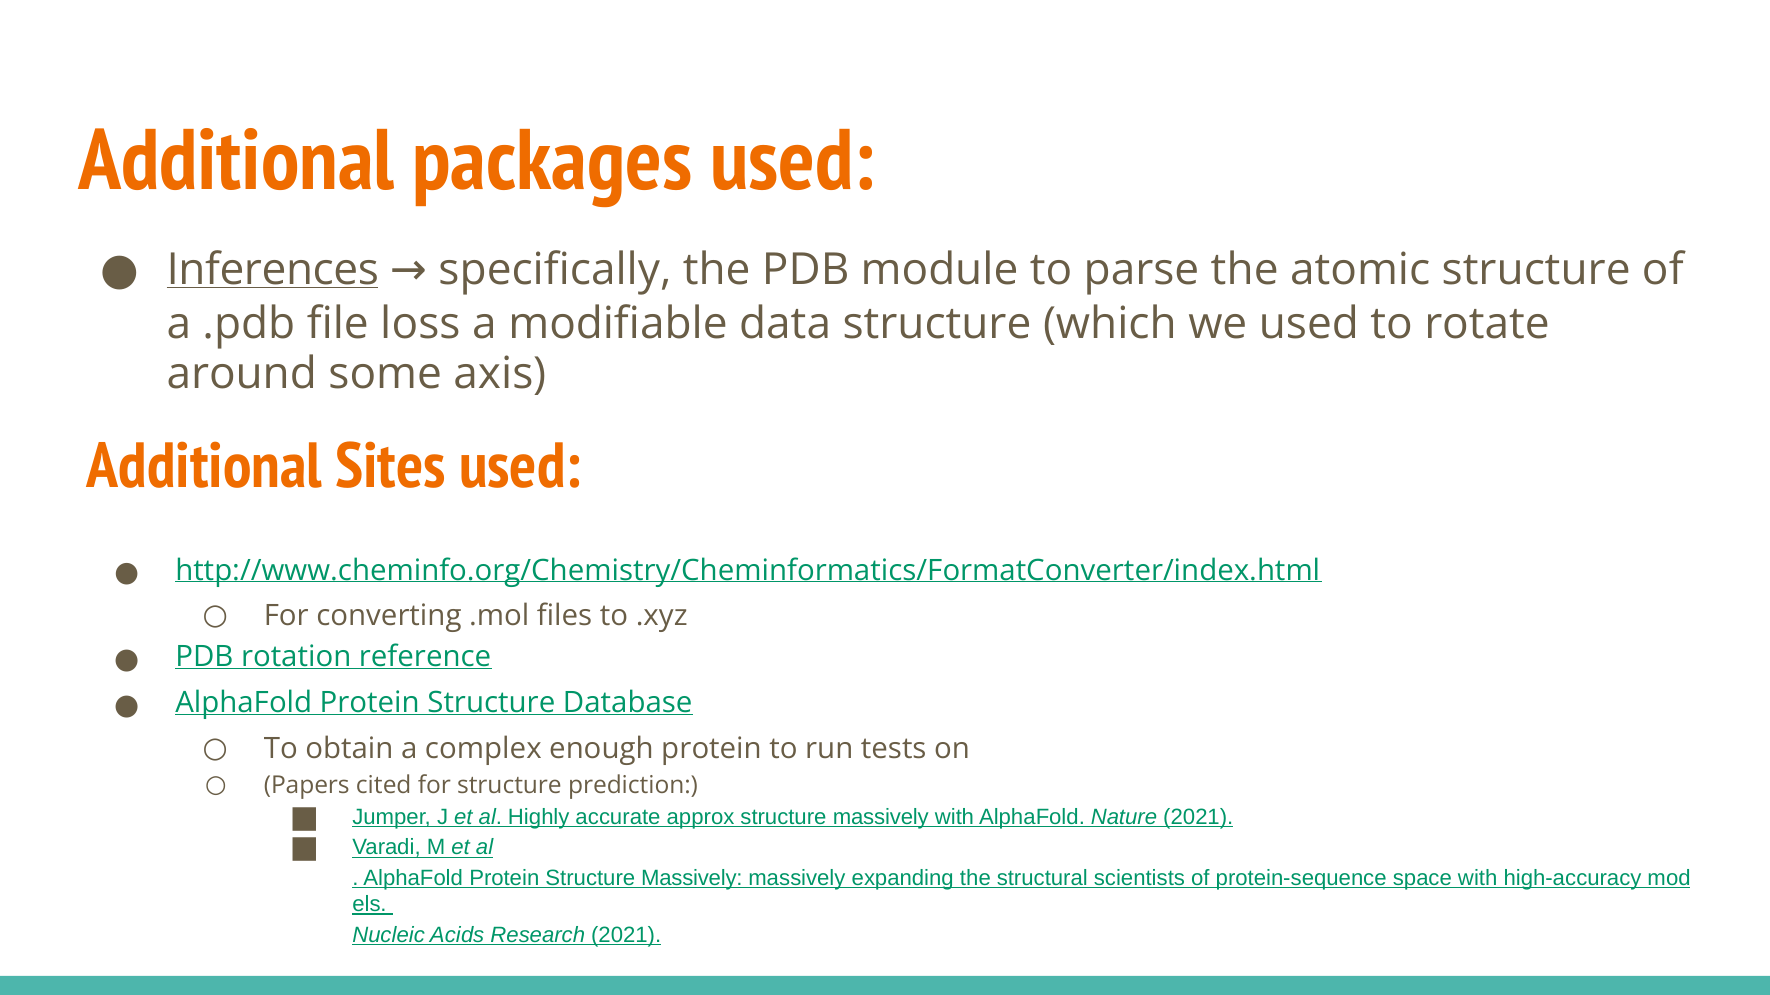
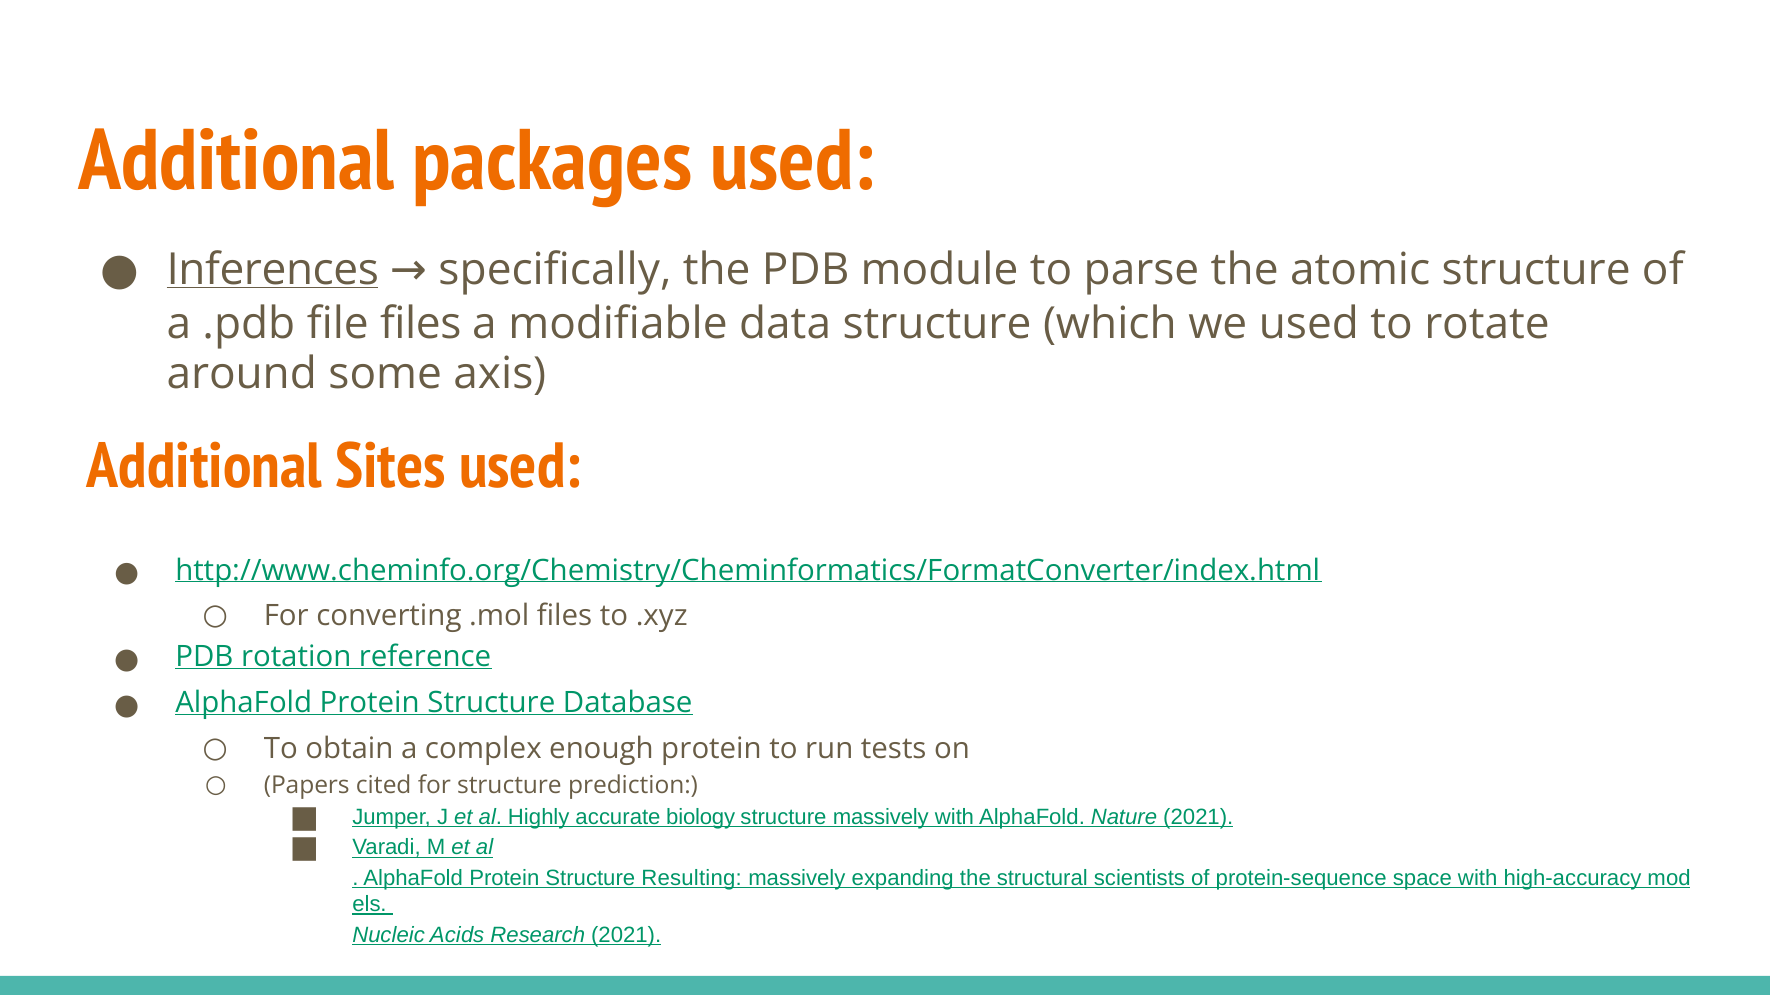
file loss: loss -> files (421, 324)
approx: approx -> biology (701, 817)
Protein Structure Massively: Massively -> Resulting (692, 879)
